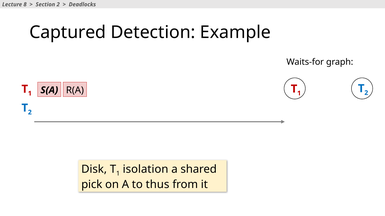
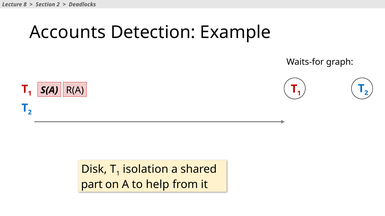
Captured: Captured -> Accounts (68, 32)
pick: pick -> part (92, 185)
thus: thus -> help (158, 185)
